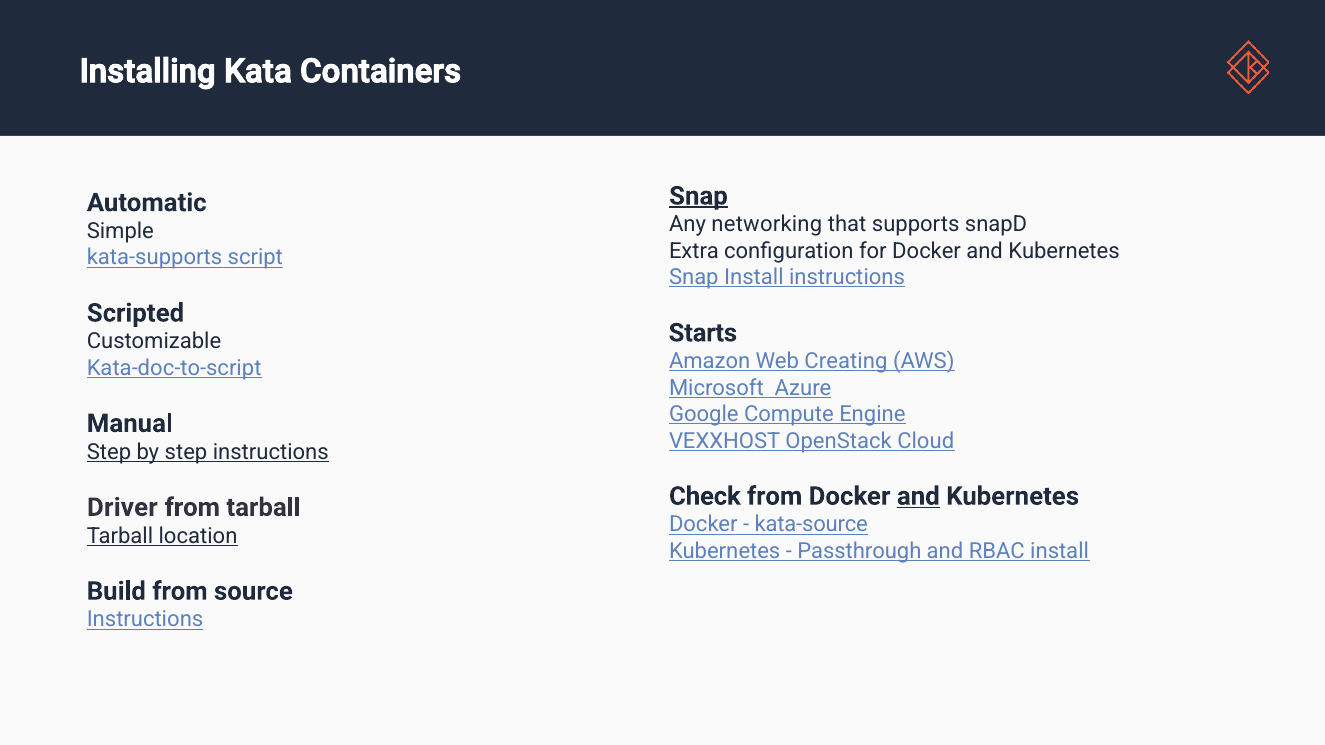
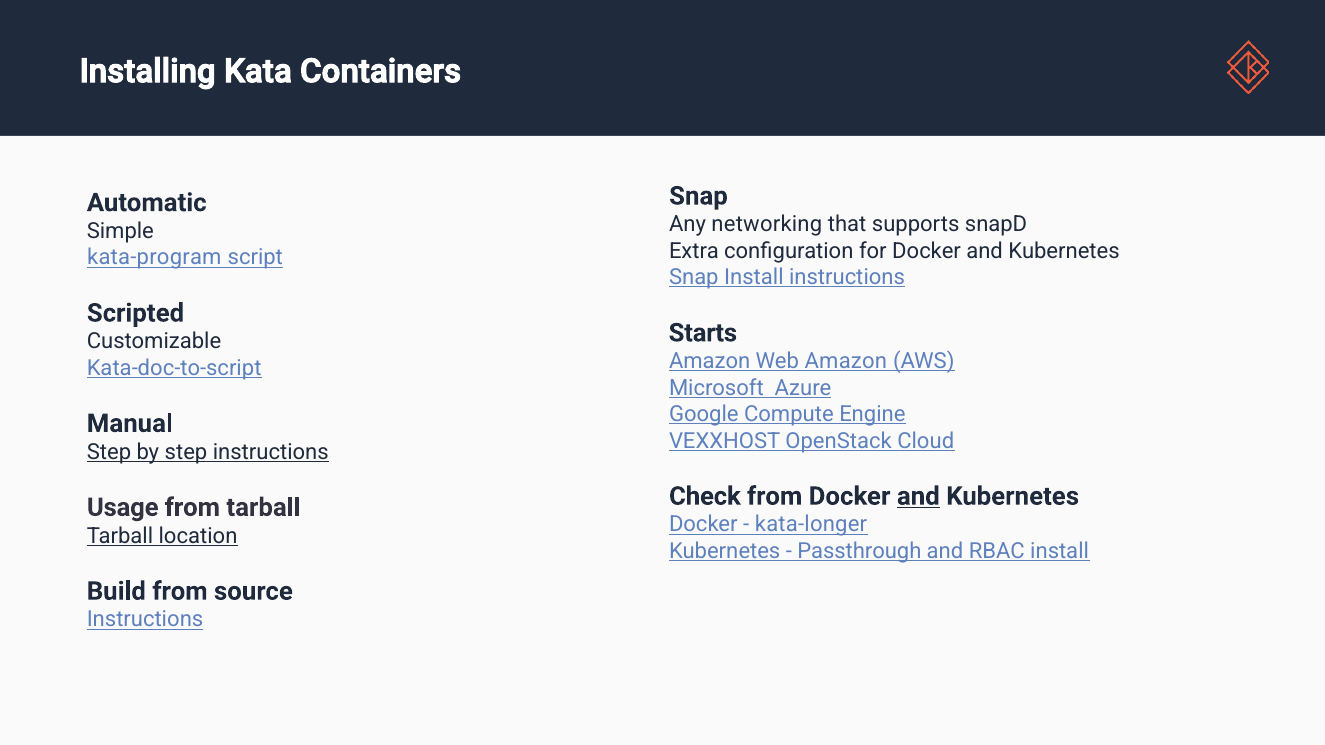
Snap underline: present -> none (698, 196)
kata-supports: kata-supports -> kata-program (154, 258)
Web Creating: Creating -> Amazon (846, 361)
Driver: Driver -> Usage (123, 508)
kata-source: kata-source -> kata-longer (811, 525)
